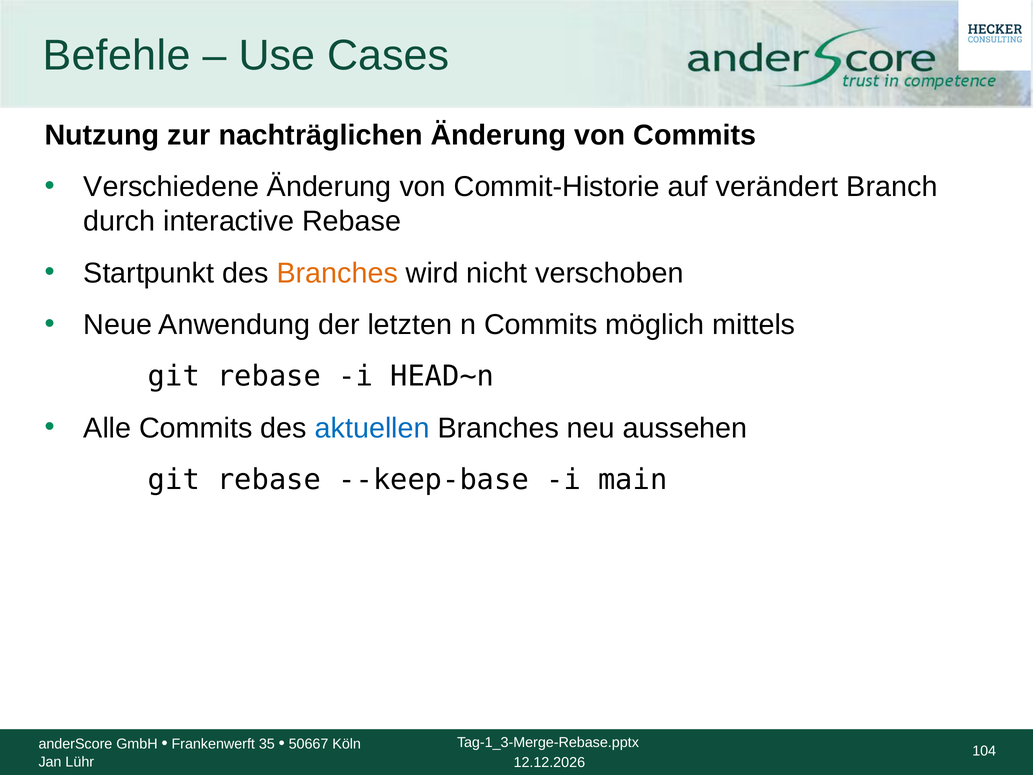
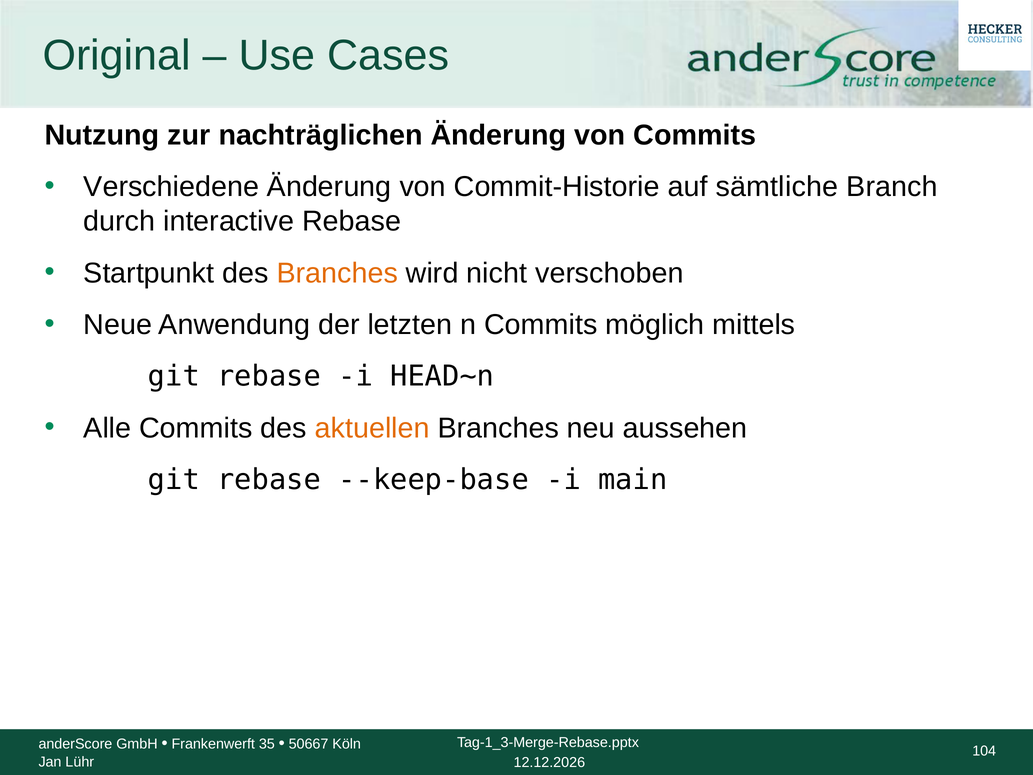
Befehle: Befehle -> Original (117, 56)
verändert: verändert -> sämtliche (777, 187)
aktuellen colour: blue -> orange (372, 428)
